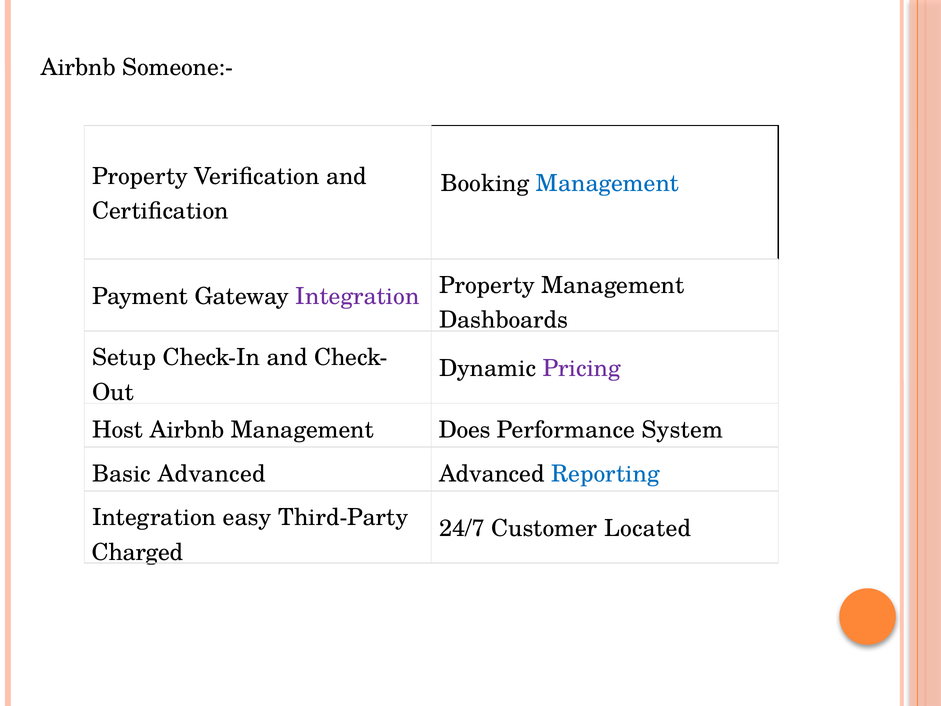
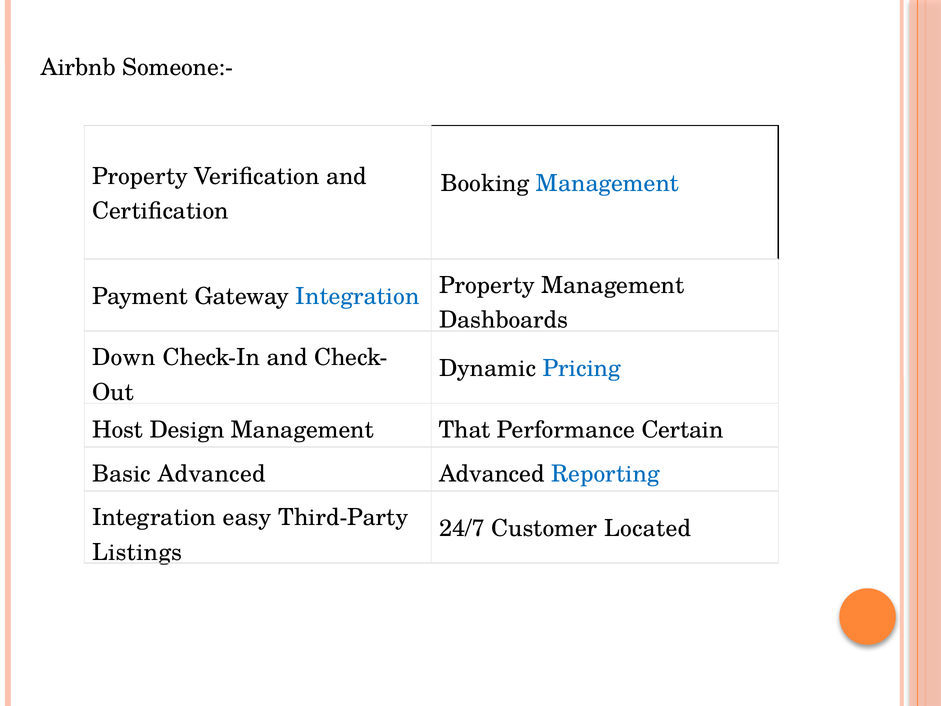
Integration colour: purple -> blue (358, 296)
Setup: Setup -> Down (124, 358)
Pricing colour: purple -> blue (582, 369)
Host Airbnb: Airbnb -> Design (187, 430)
Does: Does -> That (465, 430)
System: System -> Certain (683, 430)
Charged: Charged -> Listings (137, 552)
